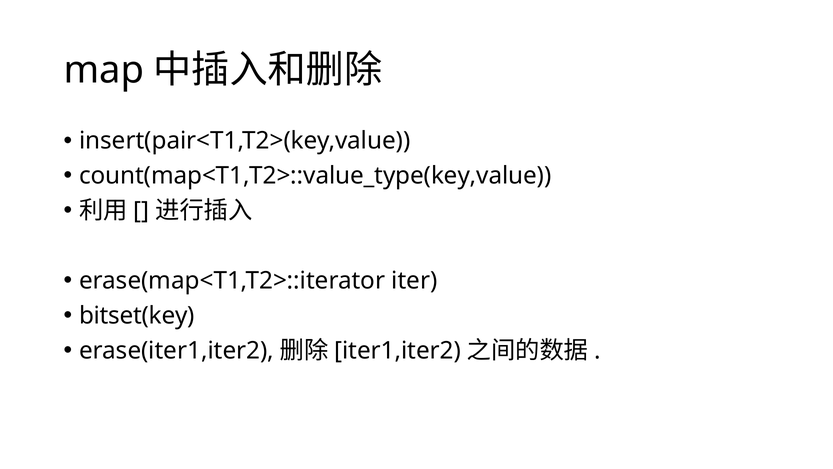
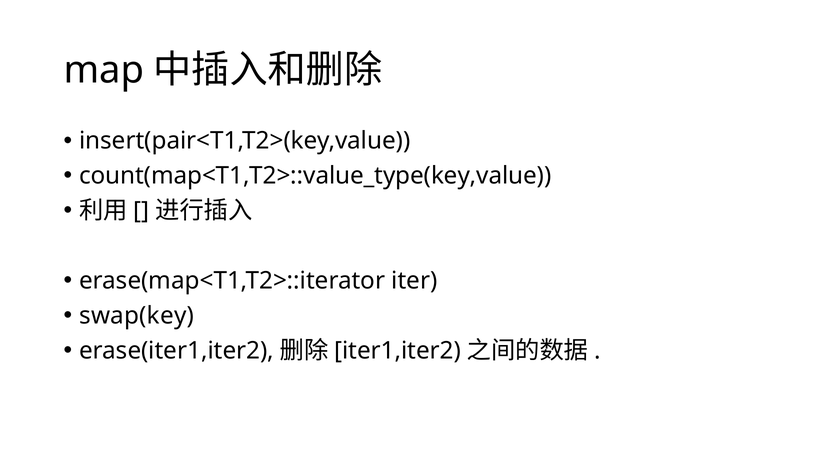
bitset(key: bitset(key -> swap(key (137, 315)
